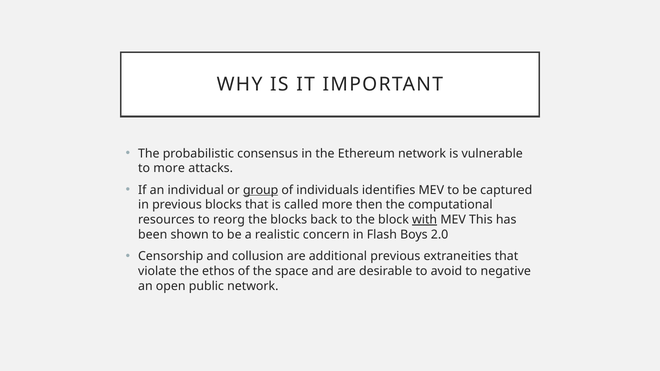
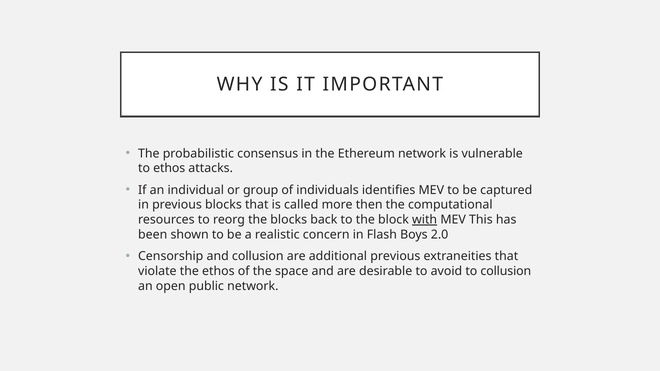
to more: more -> ethos (169, 168)
group underline: present -> none (261, 190)
to negative: negative -> collusion (506, 271)
